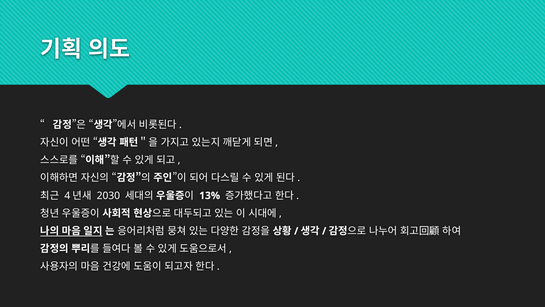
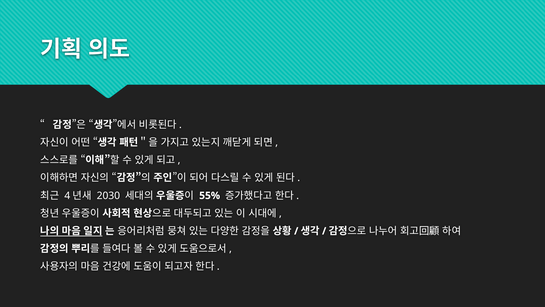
13%: 13% -> 55% (210, 195)
